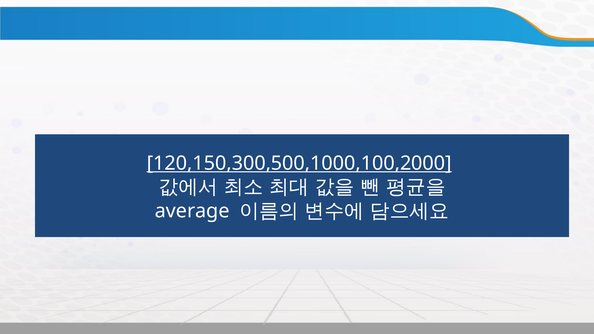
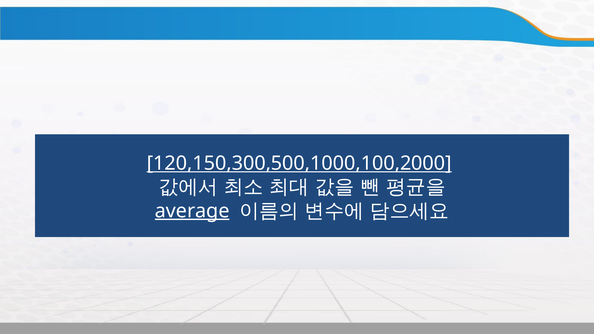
average underline: none -> present (192, 211)
